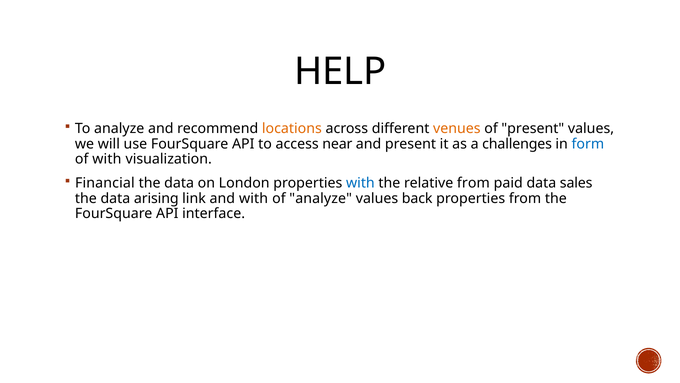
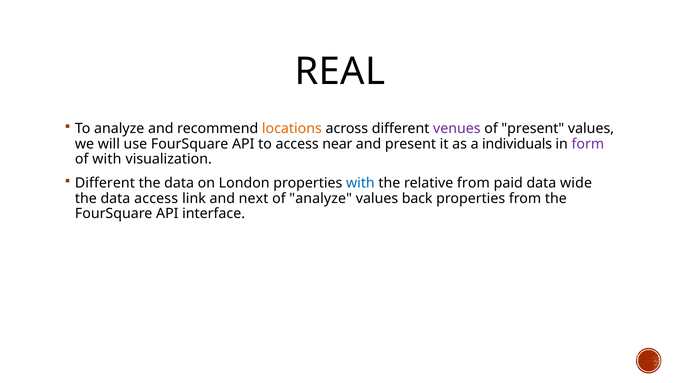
HELP: HELP -> REAL (340, 72)
venues colour: orange -> purple (457, 128)
challenges: challenges -> individuals (517, 144)
form colour: blue -> purple (588, 144)
Financial: Financial -> Different (105, 183)
sales: sales -> wide (576, 183)
data arising: arising -> access (156, 198)
and with: with -> next (254, 198)
